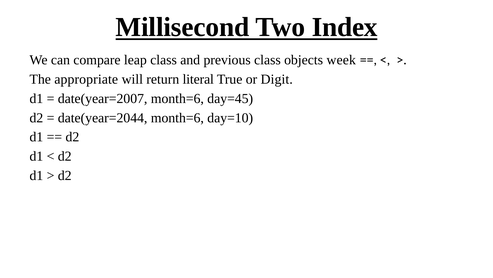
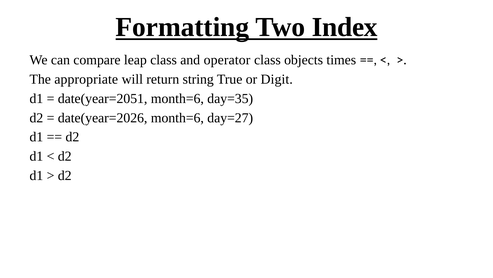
Millisecond: Millisecond -> Formatting (182, 27)
previous: previous -> operator (227, 60)
week: week -> times (341, 60)
literal: literal -> string (198, 79)
date(year=2007: date(year=2007 -> date(year=2051 (103, 98)
day=45: day=45 -> day=35 (230, 98)
date(year=2044: date(year=2044 -> date(year=2026 (103, 118)
day=10: day=10 -> day=27 (230, 118)
